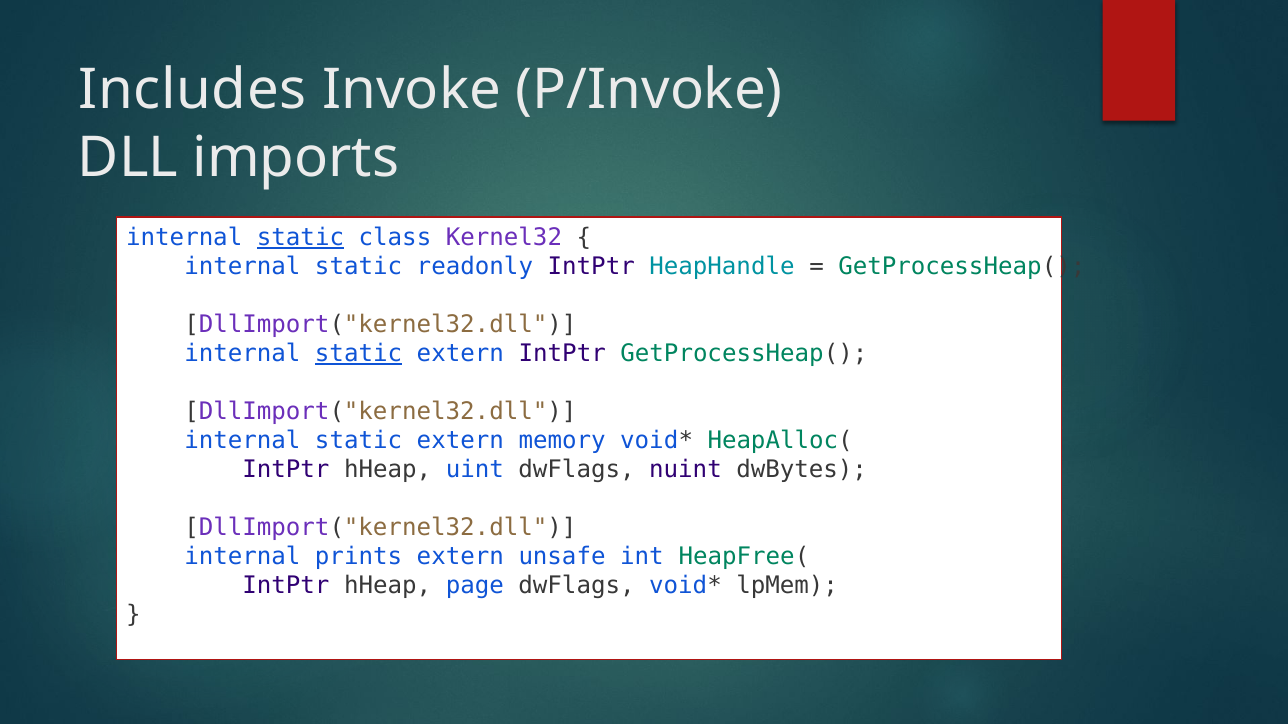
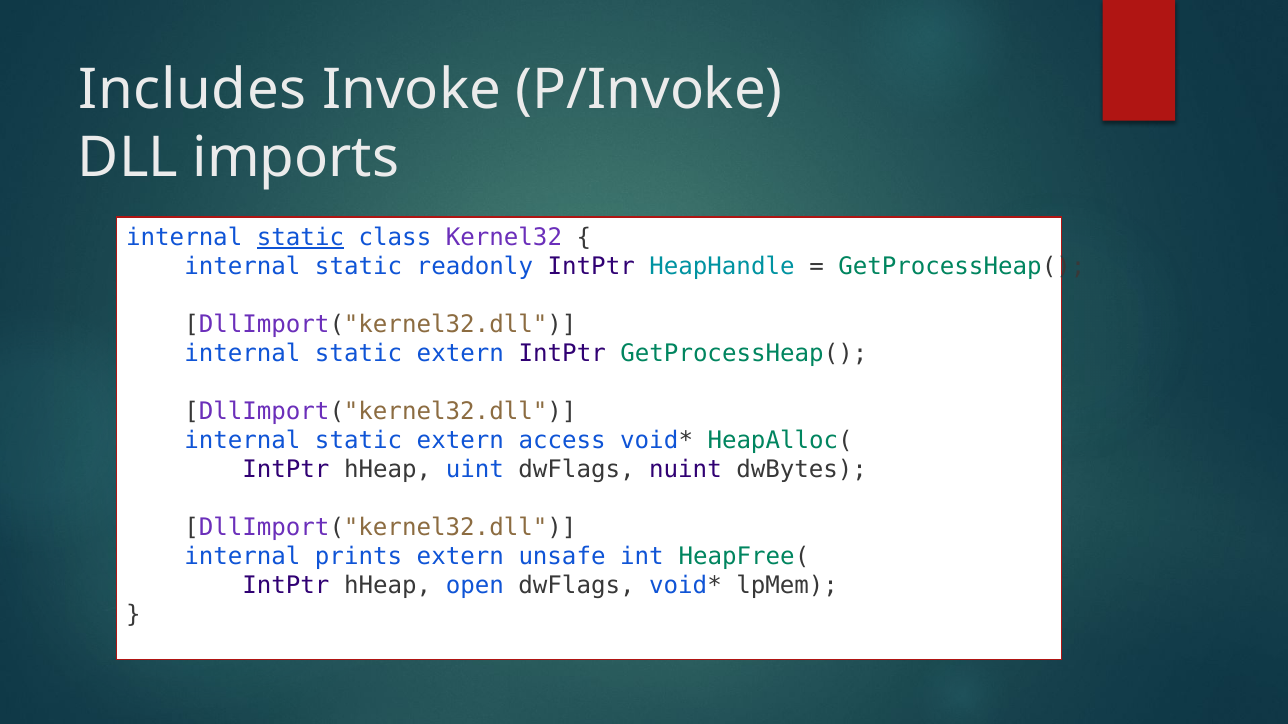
static underline: present -> none (359, 354)
memory: memory -> access (562, 441)
page: page -> open (475, 586)
